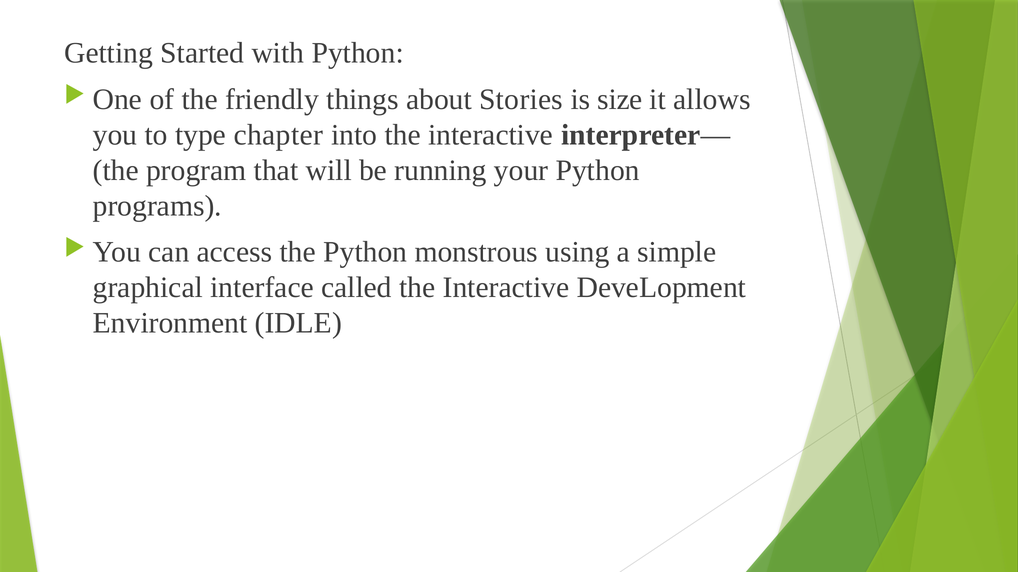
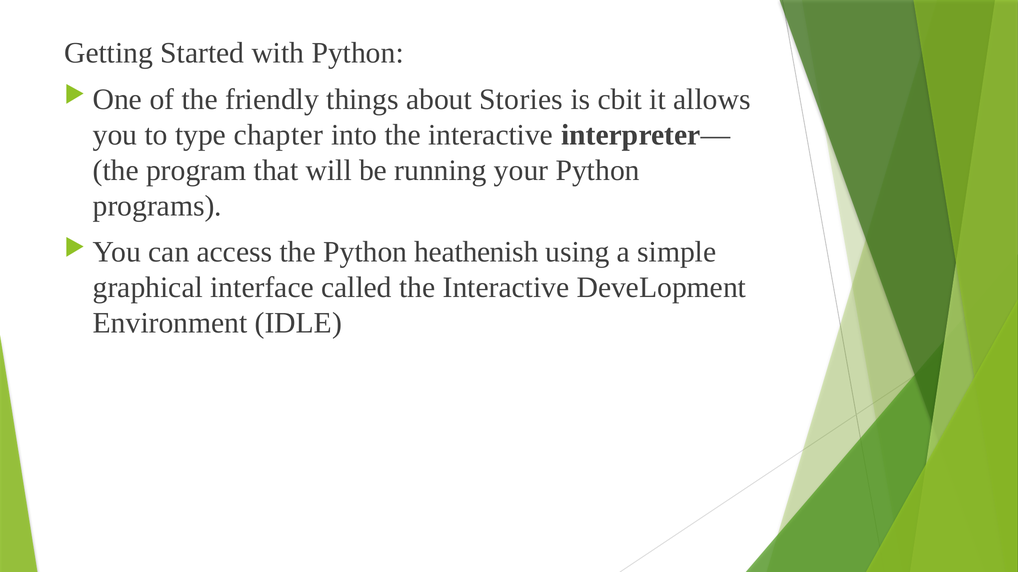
size: size -> cbit (620, 99)
monstrous: monstrous -> heathenish (476, 252)
